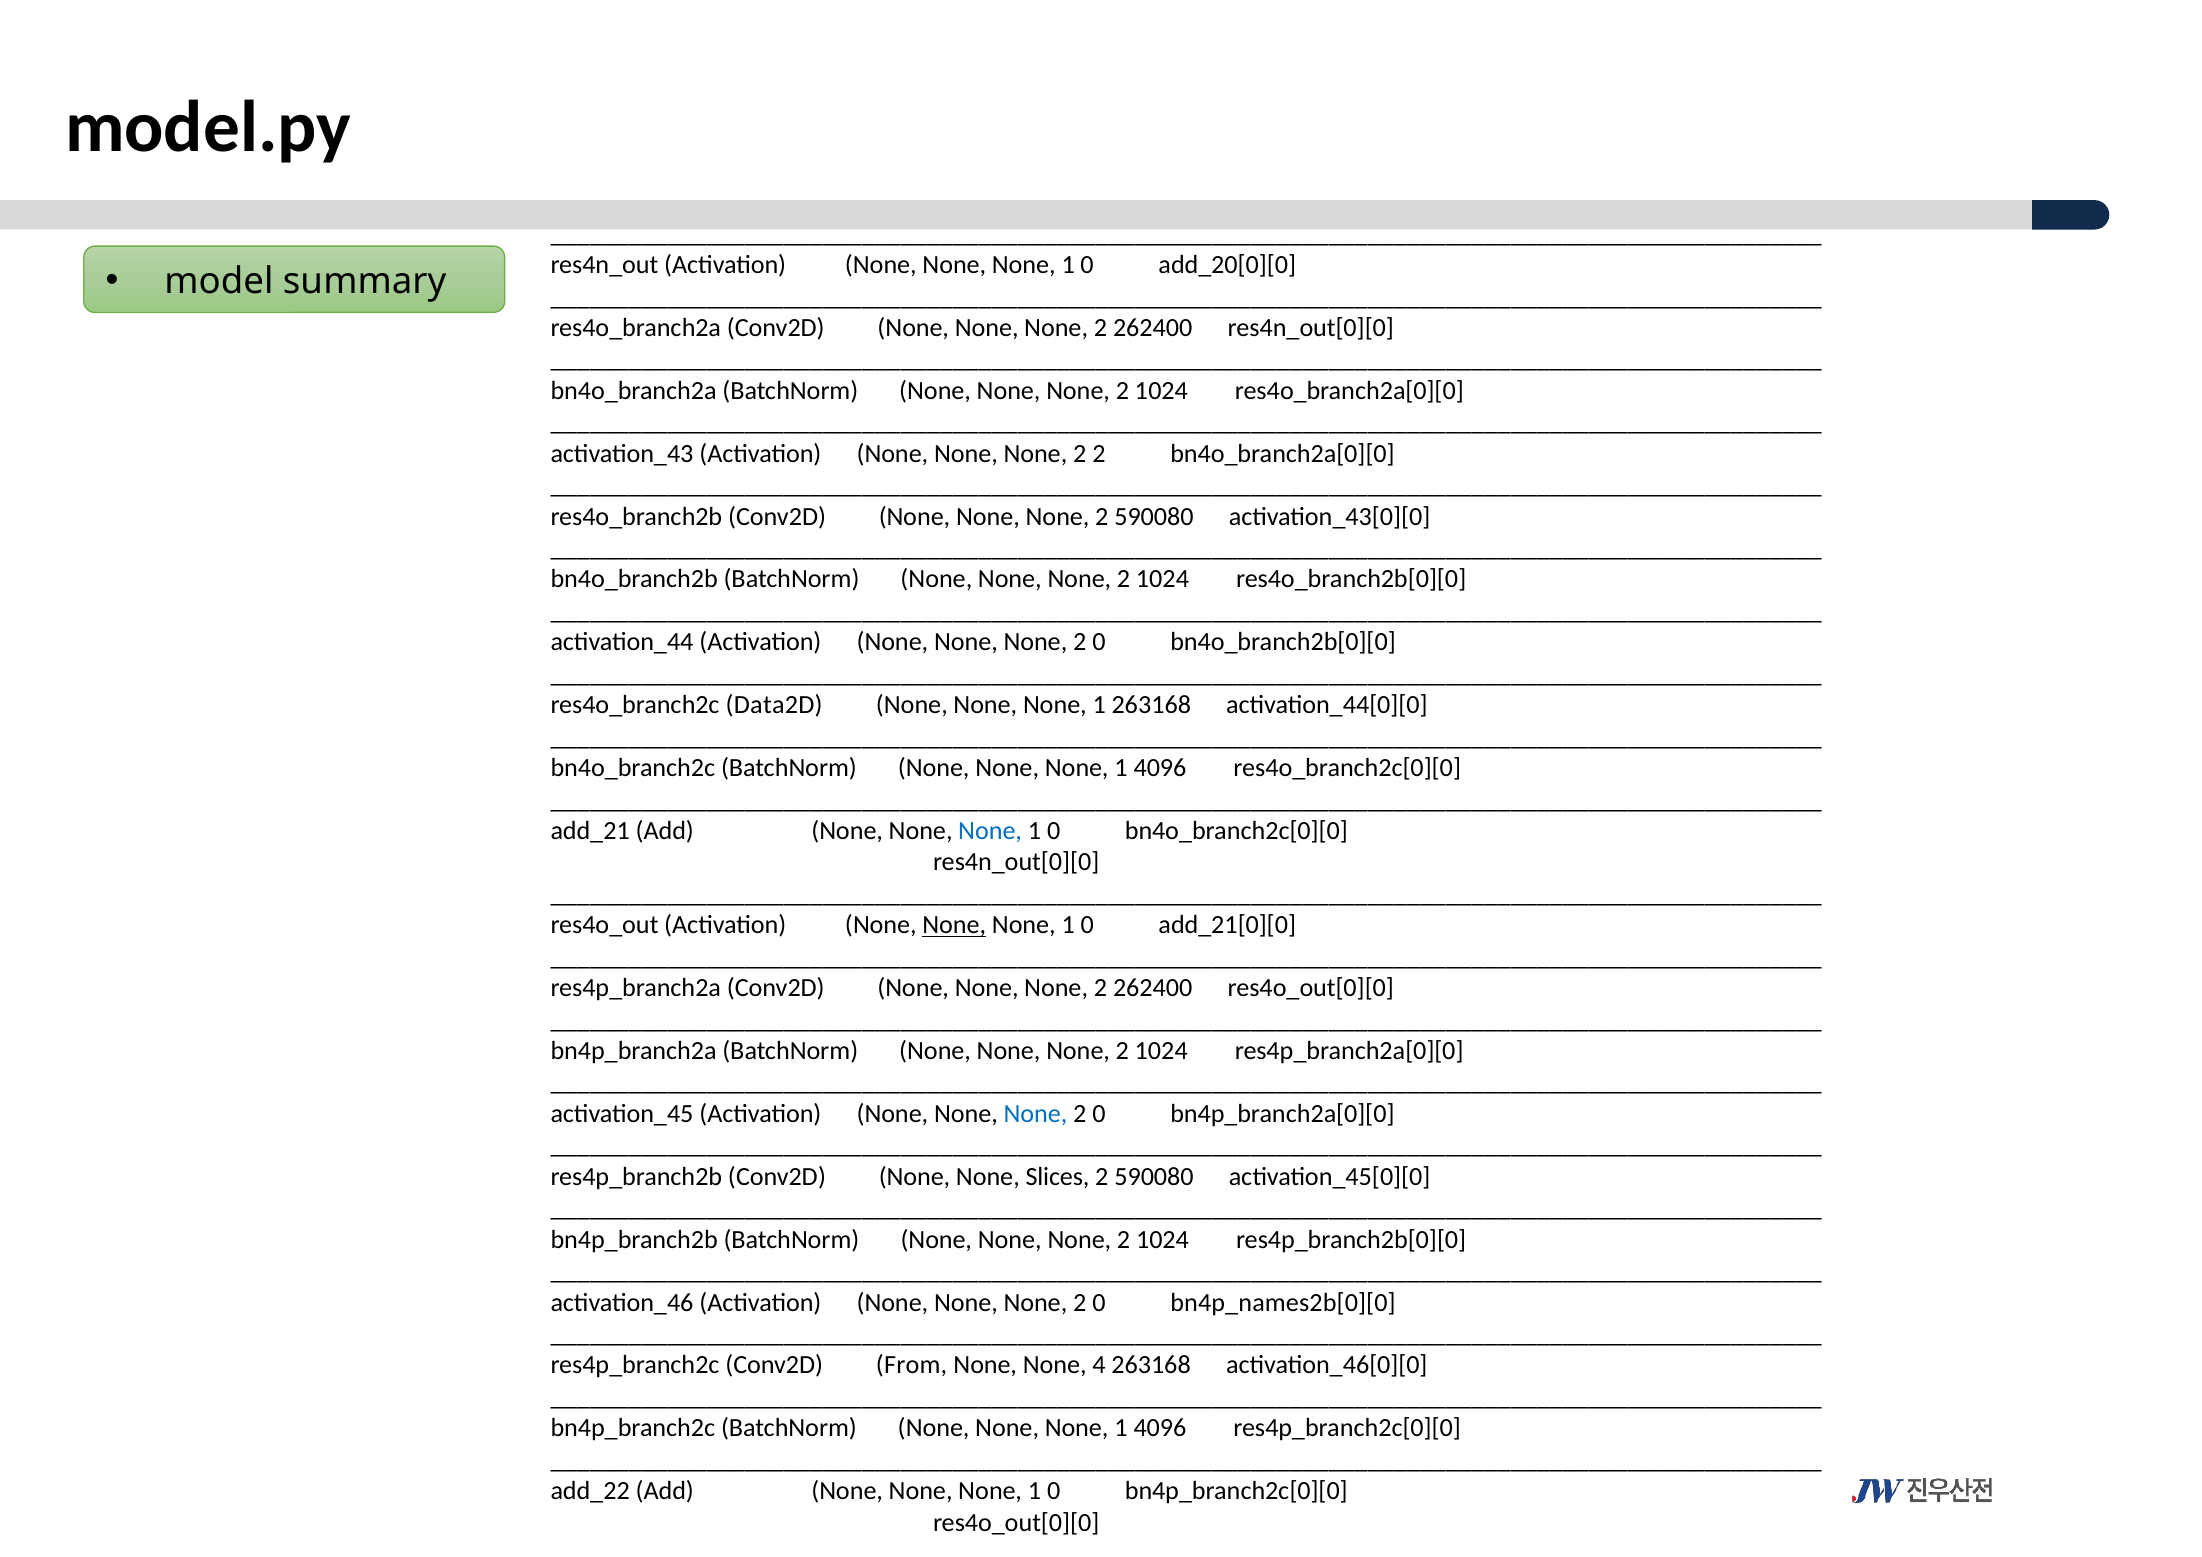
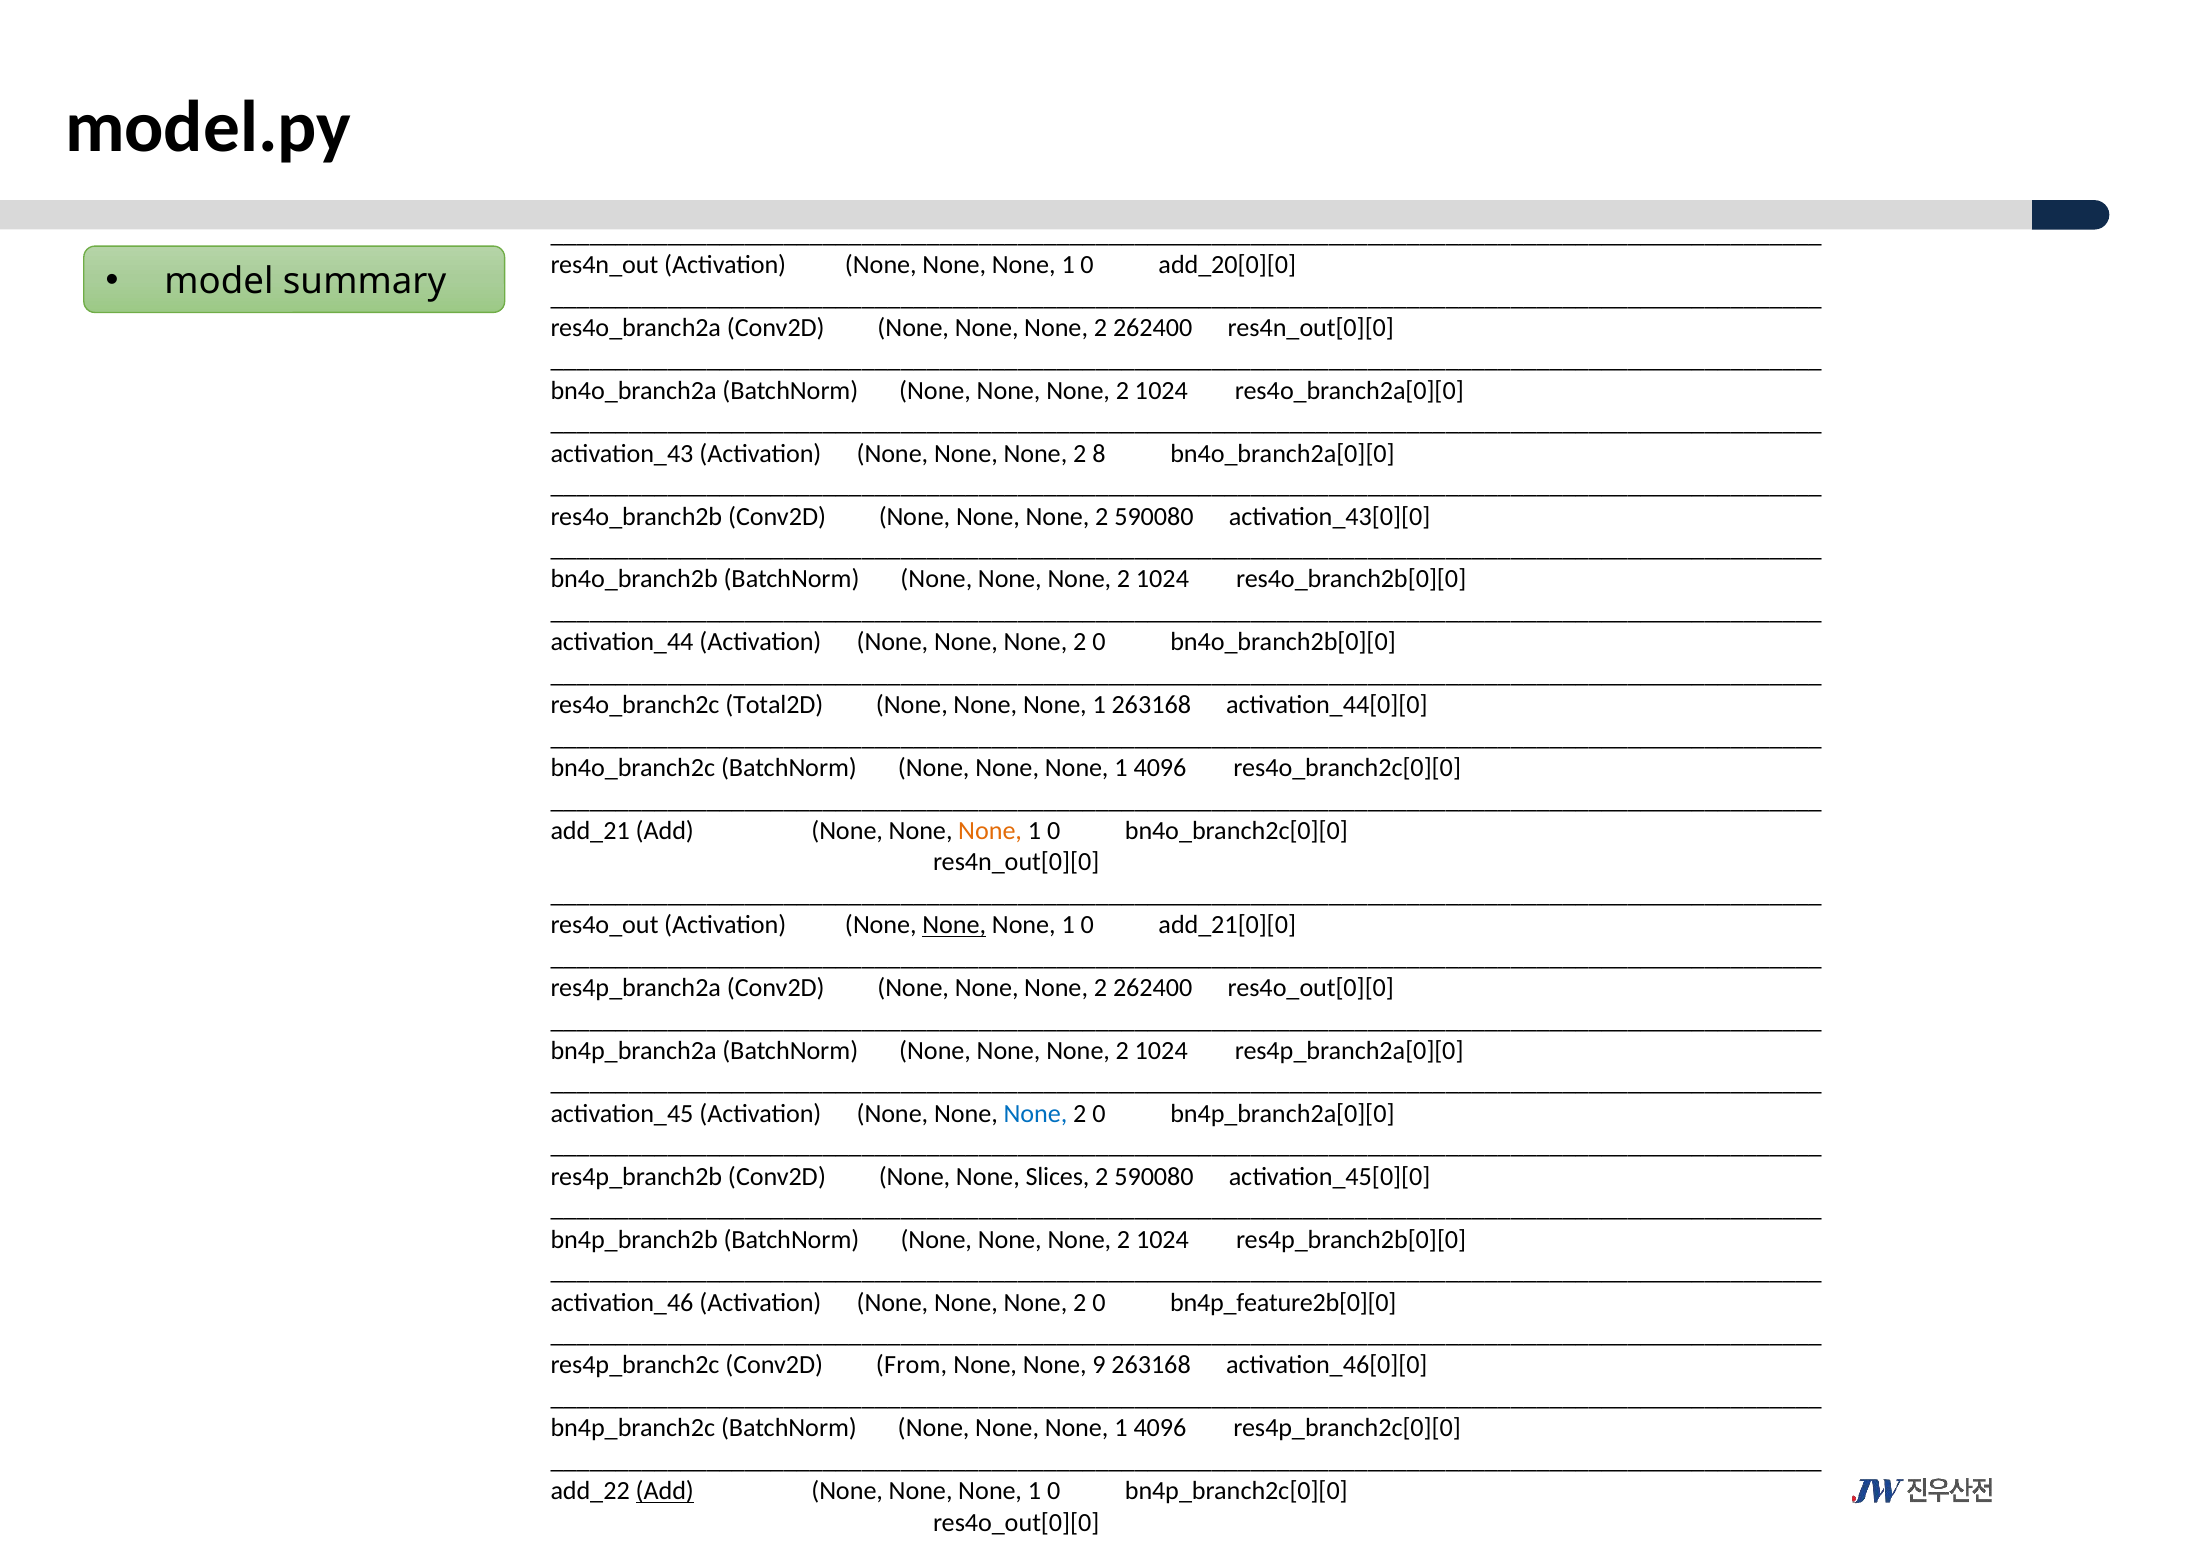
2 2: 2 -> 8 (1099, 454)
Data2D: Data2D -> Total2D (774, 705)
None colour: blue -> orange (990, 831)
bn4p_names2b[0][0: bn4p_names2b[0][0 -> bn4p_feature2b[0][0 (1283, 1302)
4: 4 -> 9 (1099, 1365)
Add underline: none -> present (665, 1491)
